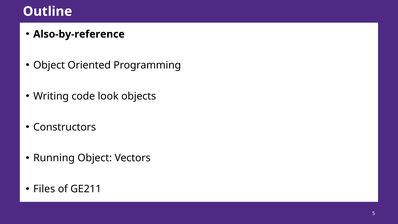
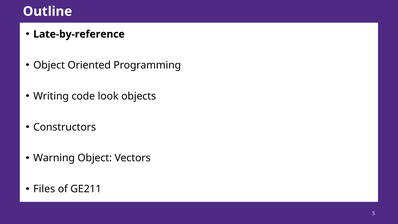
Also-by-reference: Also-by-reference -> Late-by-reference (79, 34)
Running: Running -> Warning (54, 158)
